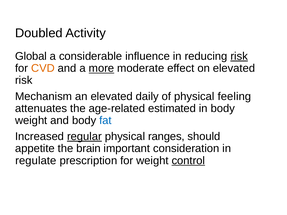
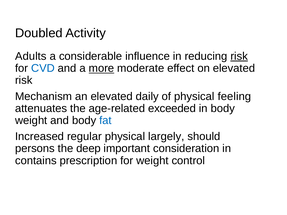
Global: Global -> Adults (31, 56)
CVD colour: orange -> blue (43, 68)
estimated: estimated -> exceeded (172, 108)
regular underline: present -> none (84, 137)
ranges: ranges -> largely (166, 137)
appetite: appetite -> persons (35, 149)
brain: brain -> deep (88, 149)
regulate: regulate -> contains (36, 161)
control underline: present -> none (188, 161)
